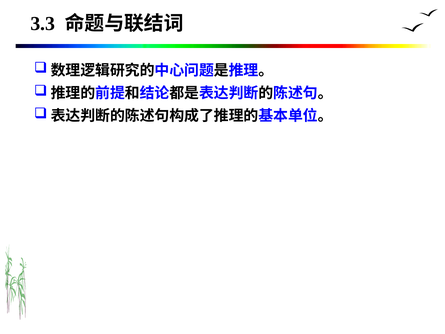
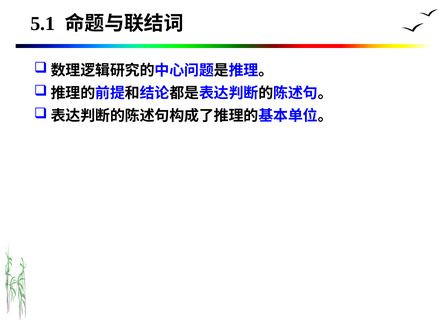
3.3: 3.3 -> 5.1 (43, 24)
